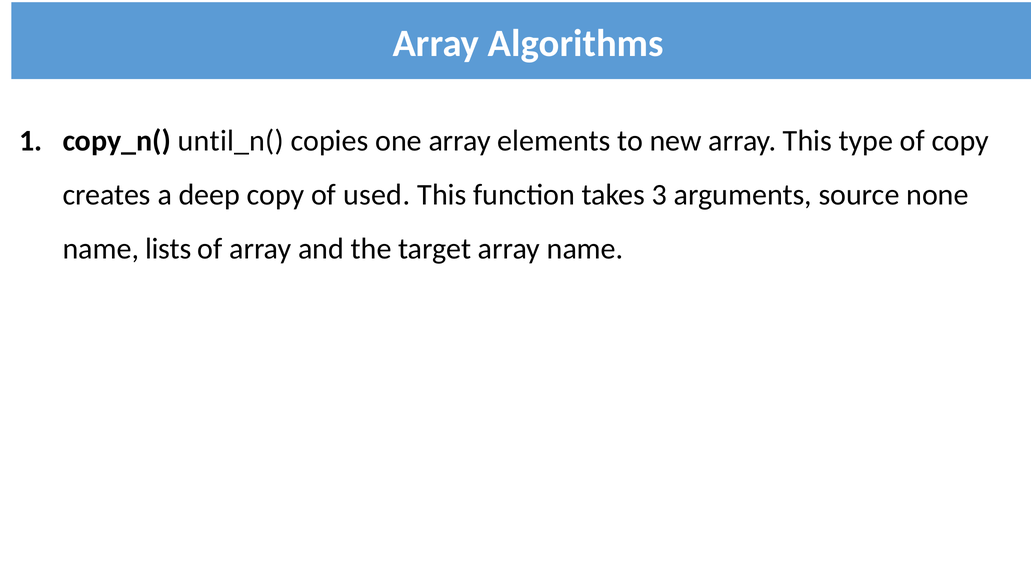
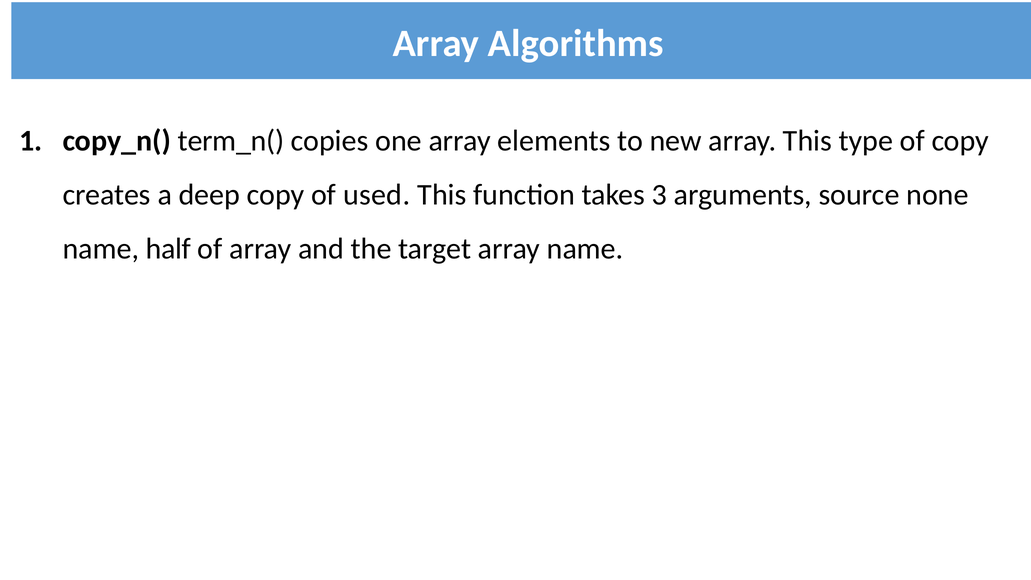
until_n(: until_n( -> term_n( (231, 141)
lists: lists -> half (168, 249)
